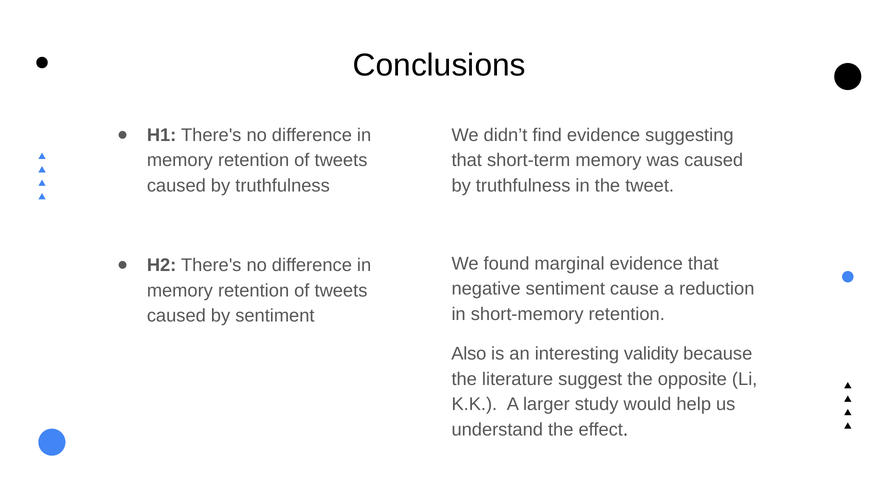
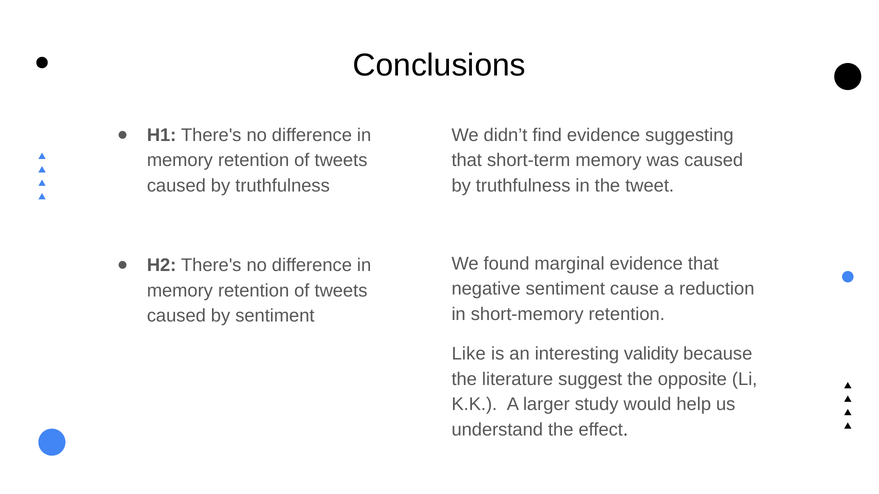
Also: Also -> Like (469, 354)
